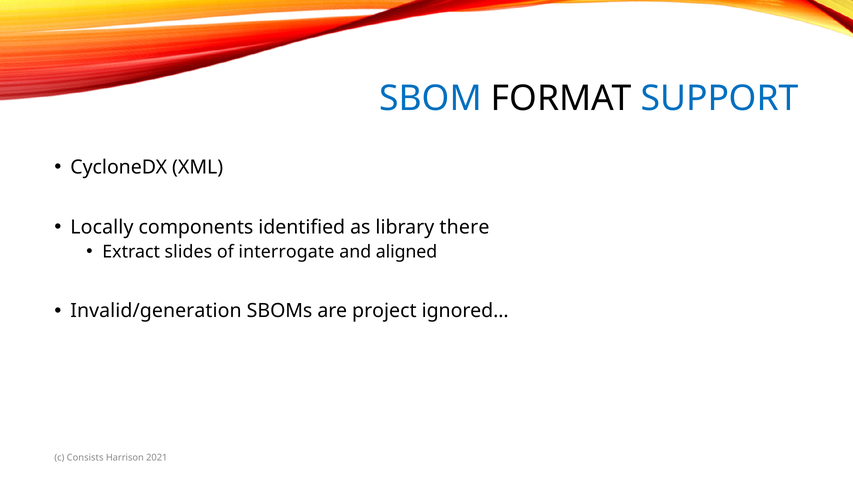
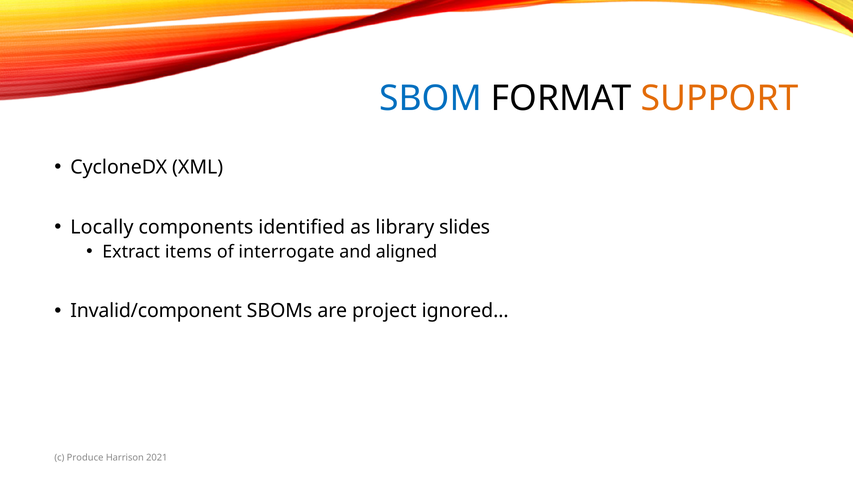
SUPPORT colour: blue -> orange (720, 98)
there: there -> slides (465, 227)
slides: slides -> items (188, 252)
Invalid/generation: Invalid/generation -> Invalid/component (156, 311)
Consists: Consists -> Produce (85, 457)
